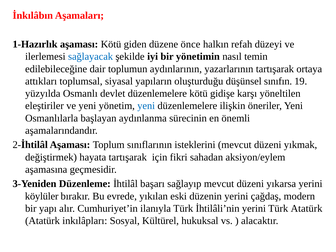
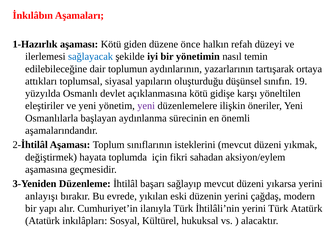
devlet düzenlemelere: düzenlemelere -> açıklanmasına (157, 93)
yeni colour: blue -> purple (146, 106)
hayata tartışarak: tartışarak -> toplumda (128, 157)
köylüler: köylüler -> anlayışı (42, 196)
